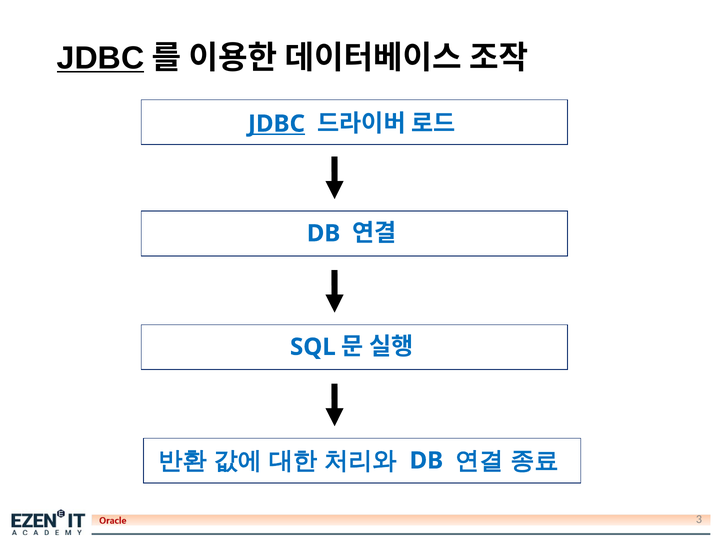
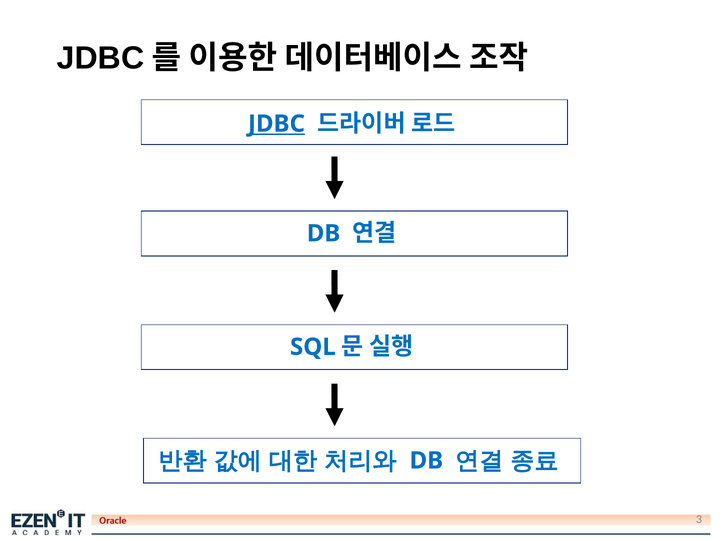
JDBC underline: present -> none (101, 58)
